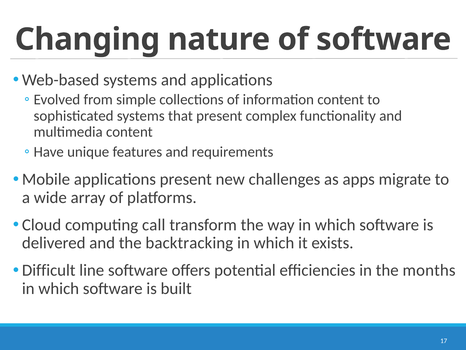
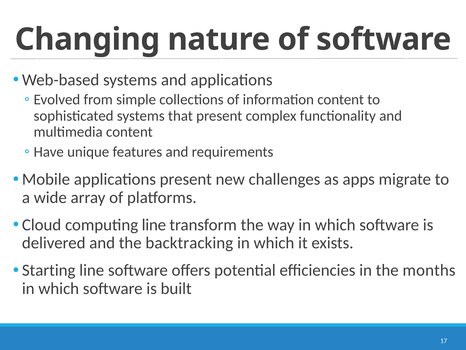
computing call: call -> line (154, 225)
Difficult: Difficult -> Starting (49, 270)
